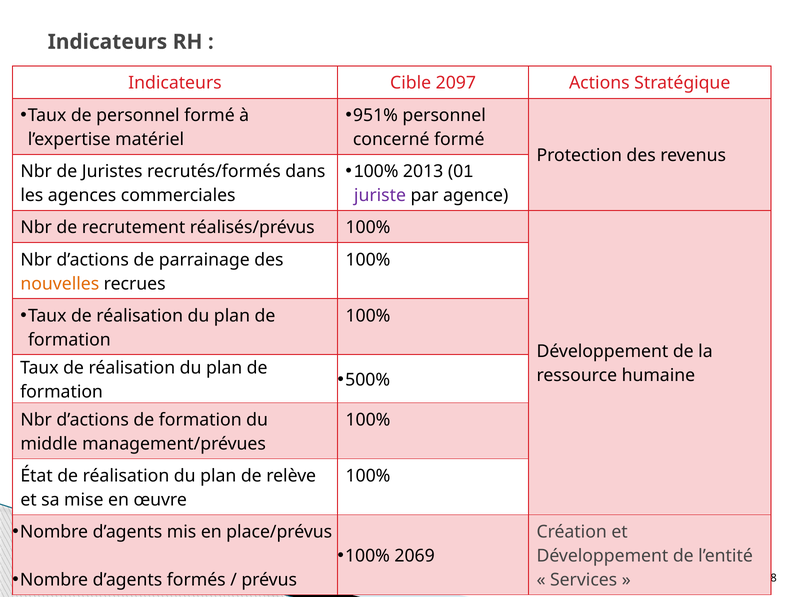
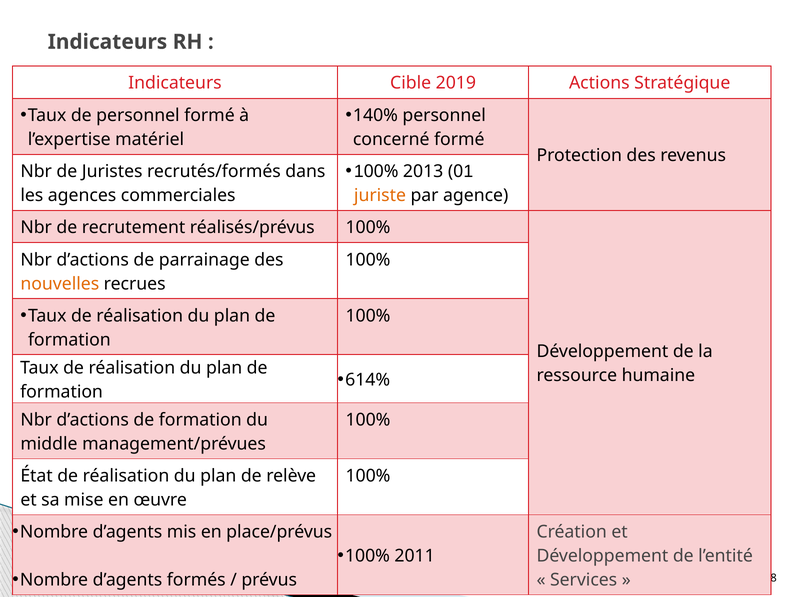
2097: 2097 -> 2019 (456, 83)
951%: 951% -> 140% (375, 115)
juriste colour: purple -> orange (380, 195)
500%: 500% -> 614% (368, 380)
2069: 2069 -> 2011 (415, 556)
